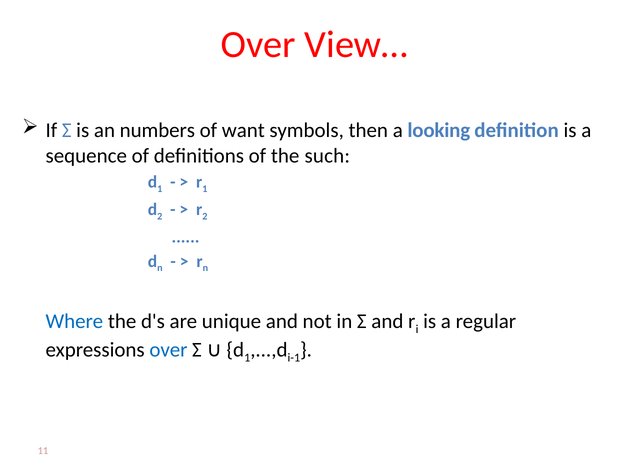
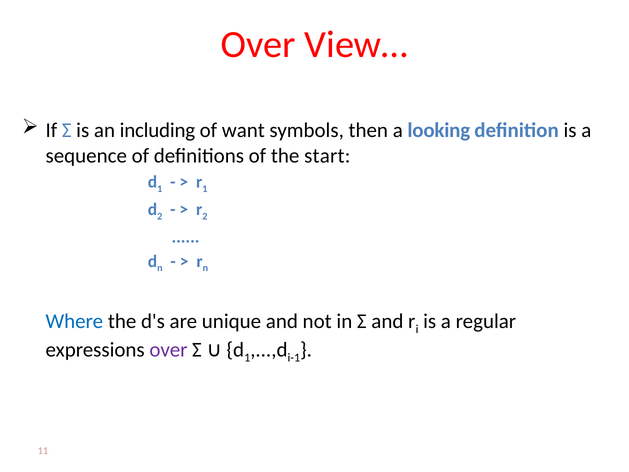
numbers: numbers -> including (157, 130)
such: such -> start (327, 156)
over colour: blue -> purple (168, 350)
